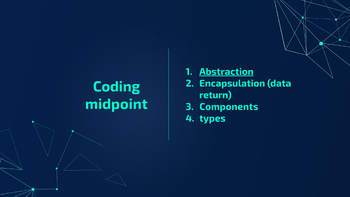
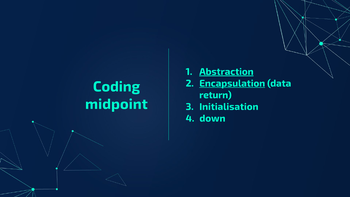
Encapsulation underline: none -> present (232, 83)
Components: Components -> Initialisation (229, 107)
types: types -> down (212, 118)
